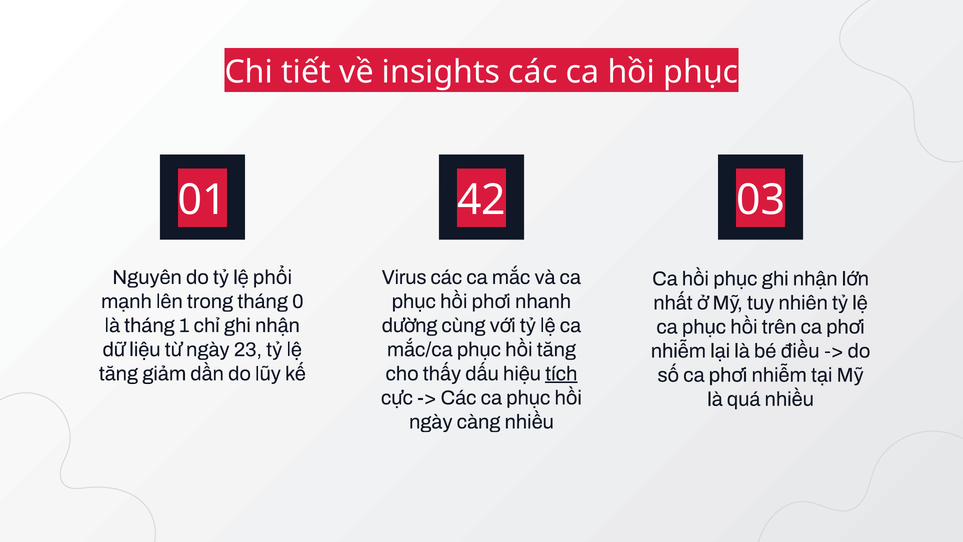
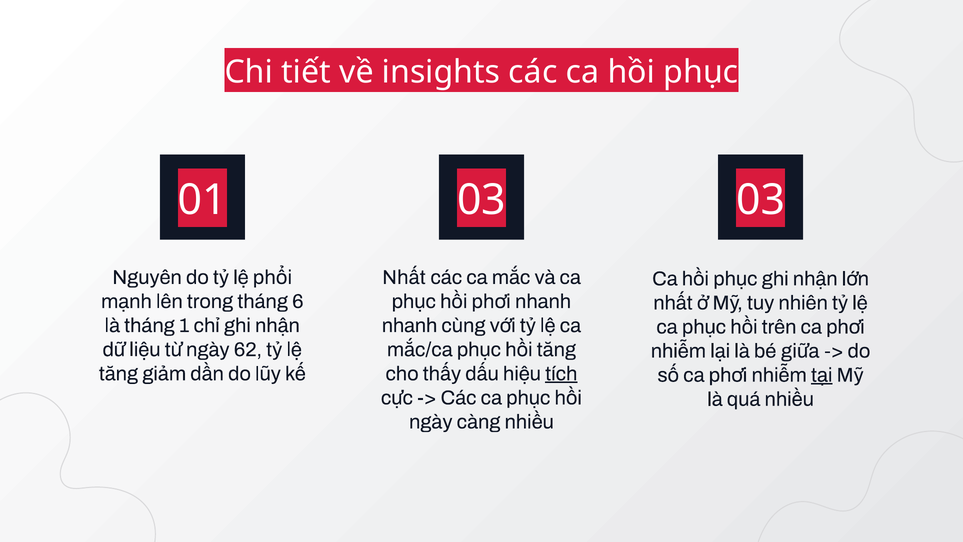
01 42: 42 -> 03 (482, 200)
Virus: Virus -> Nhất (404, 277)
0: 0 -> 6 (298, 301)
dường: dường -> nhanh (410, 325)
23: 23 -> 62 (248, 349)
điều: điều -> giữa (800, 351)
tại underline: none -> present (822, 375)
